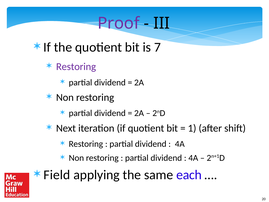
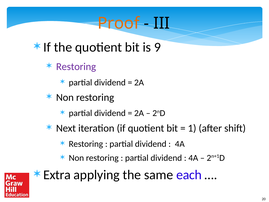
Proof colour: purple -> orange (118, 23)
7: 7 -> 9 (157, 47)
Field: Field -> Extra (57, 175)
